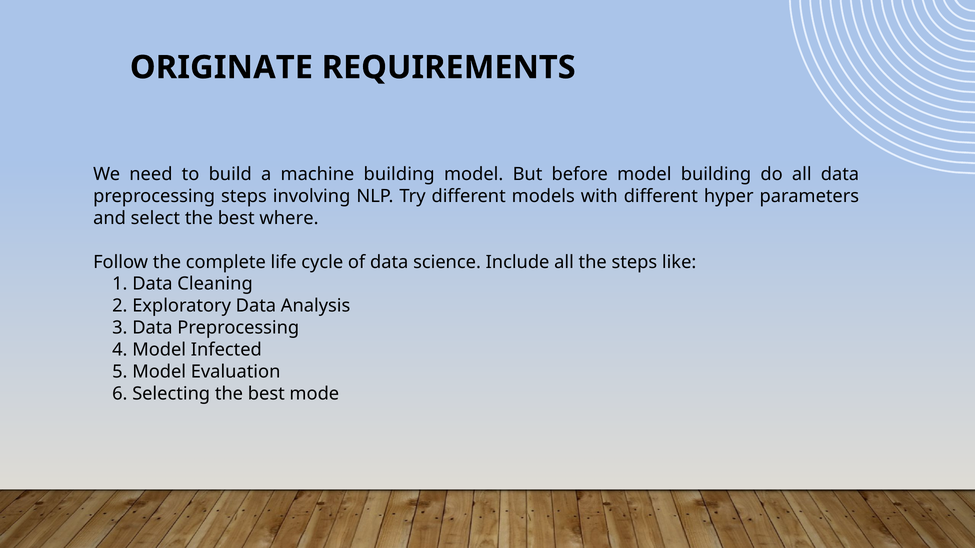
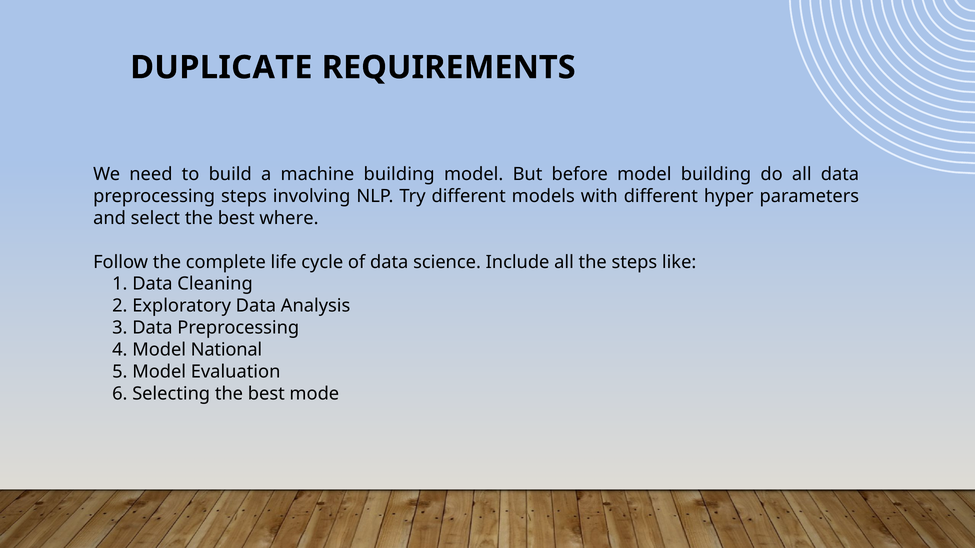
ORIGINATE: ORIGINATE -> DUPLICATE (221, 68)
Infected: Infected -> National (226, 350)
